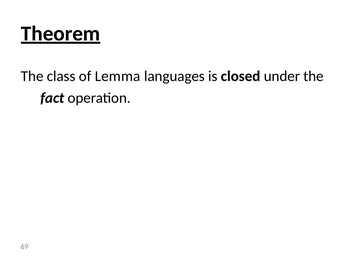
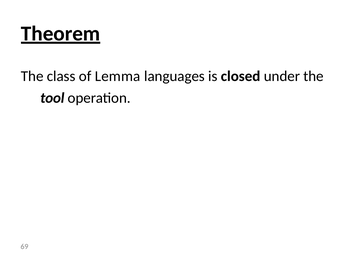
fact: fact -> tool (52, 98)
